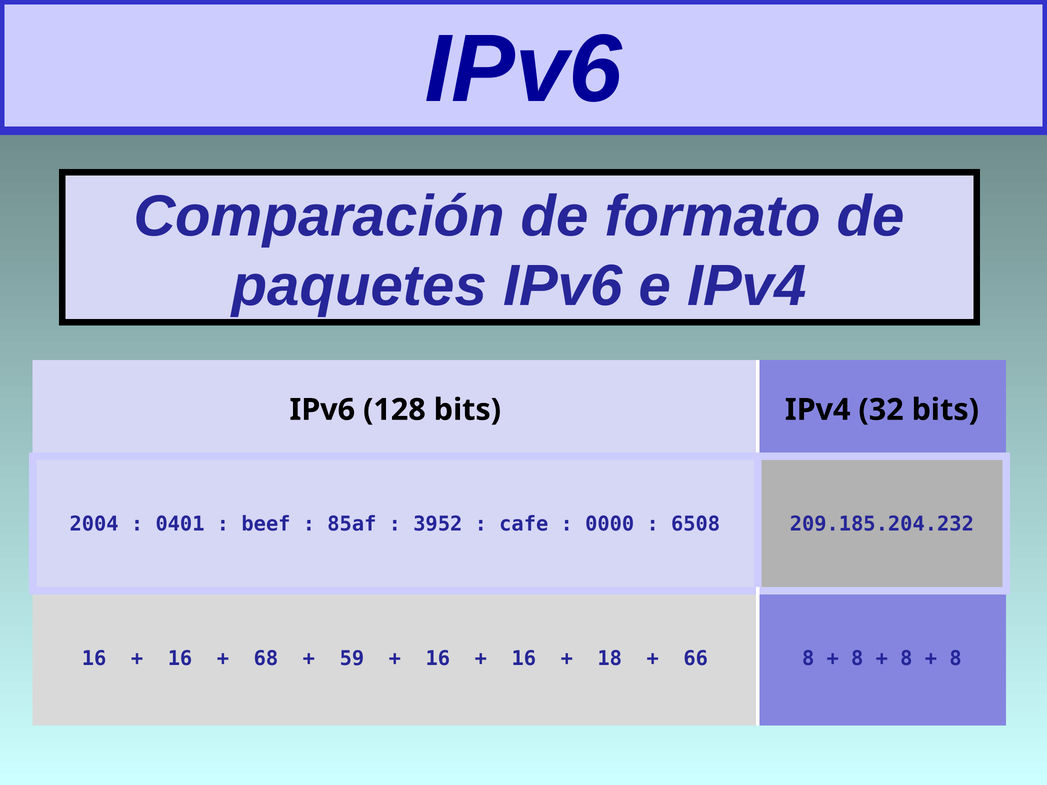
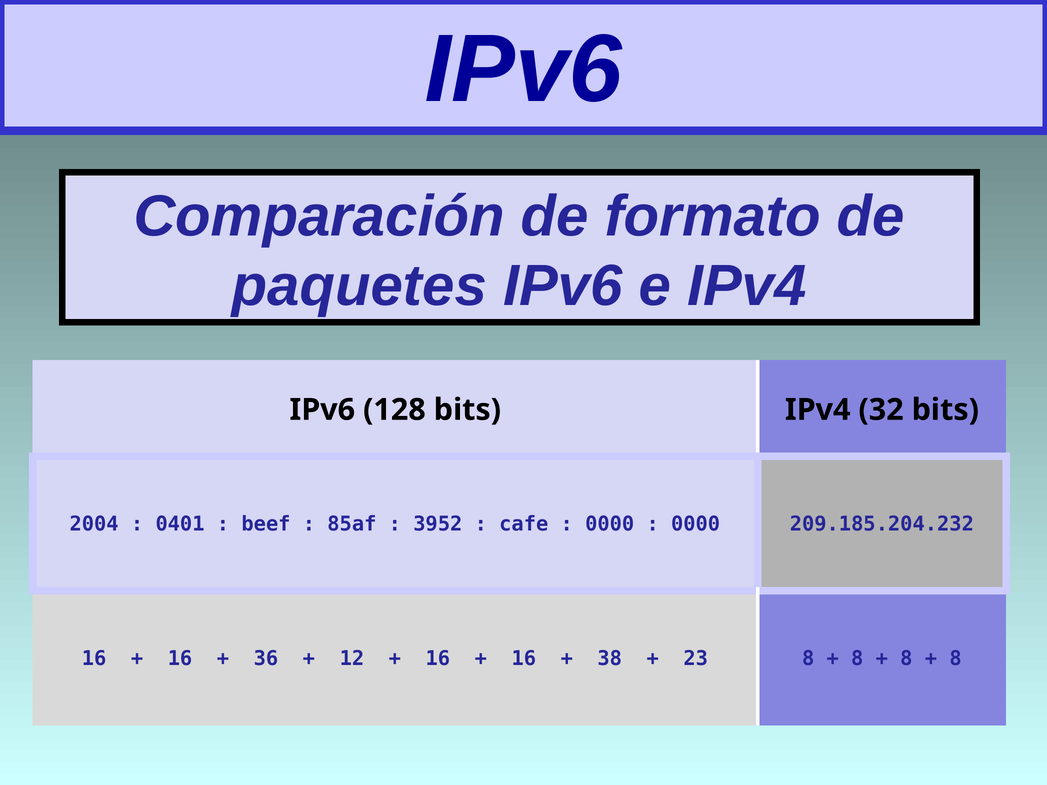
6508: 6508 -> 0000 (696, 524)
68: 68 -> 36 (266, 659)
59: 59 -> 12 (352, 659)
18: 18 -> 38 (610, 659)
66: 66 -> 23 (696, 659)
